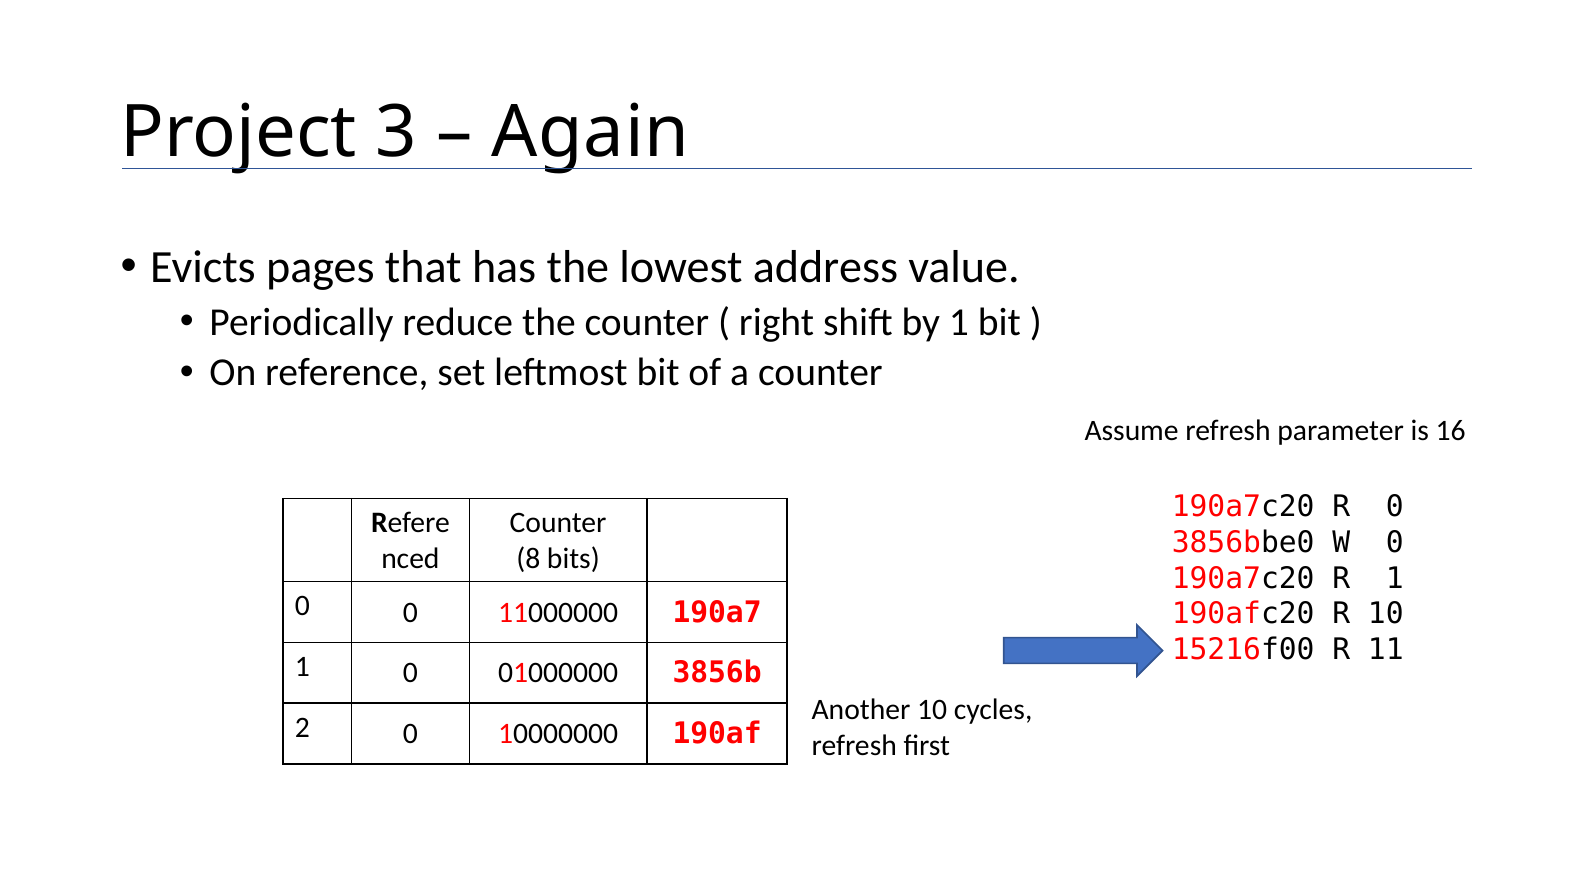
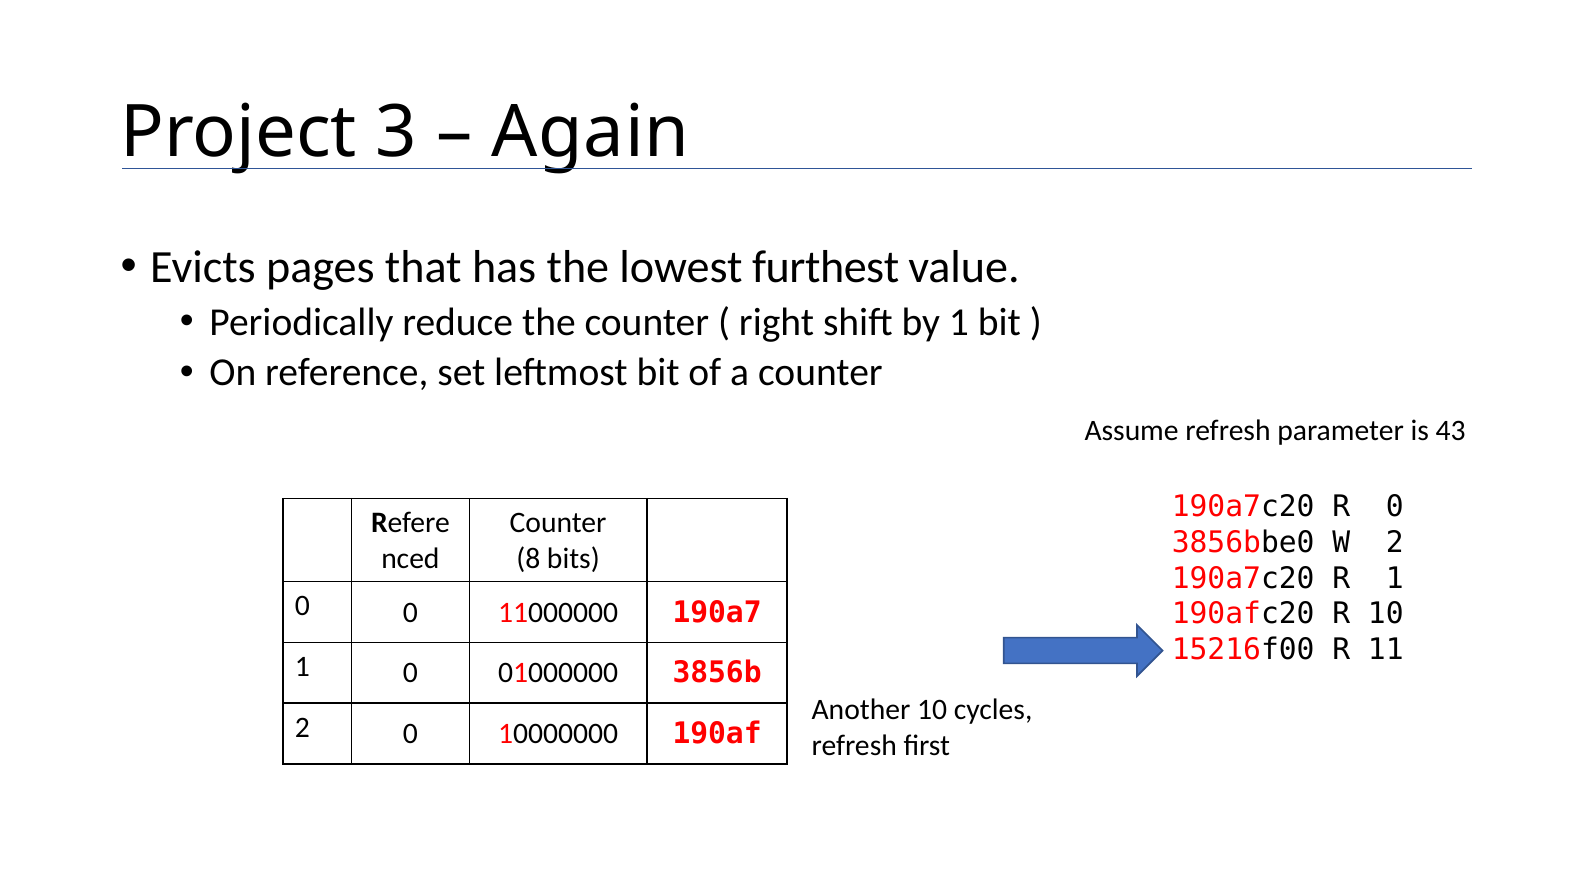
address: address -> furthest (826, 267)
16: 16 -> 43 (1451, 430)
W 0: 0 -> 2 (1395, 542)
